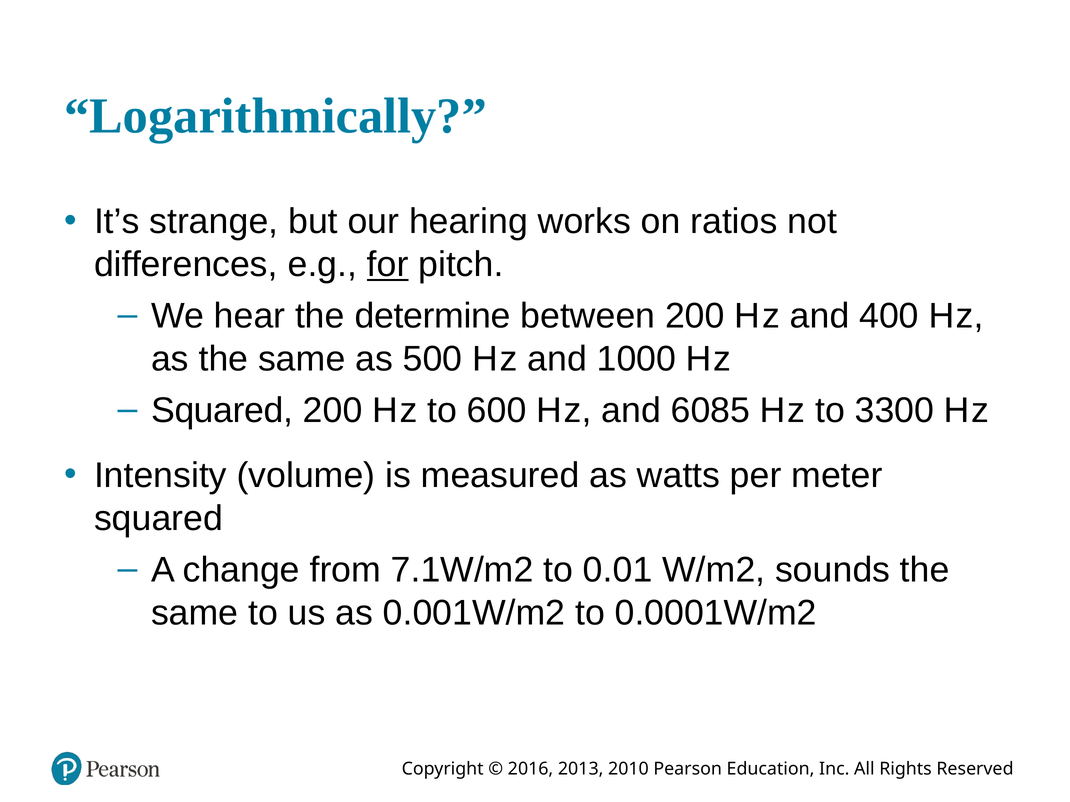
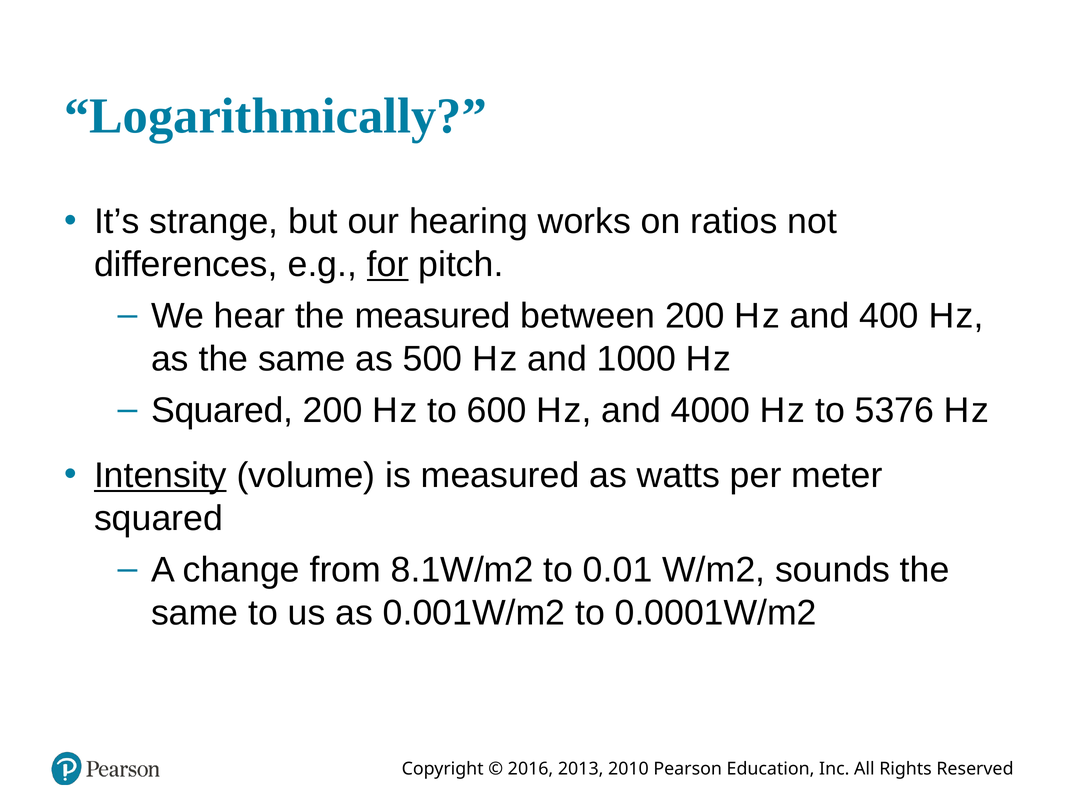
the determine: determine -> measured (433, 316)
6085: 6085 -> 4000 (710, 411)
3300: 3300 -> 5376 (894, 411)
Intensity underline: none -> present (160, 476)
7.1W/m2: 7.1W/m2 -> 8.1W/m2 (462, 571)
